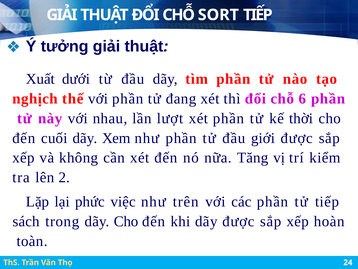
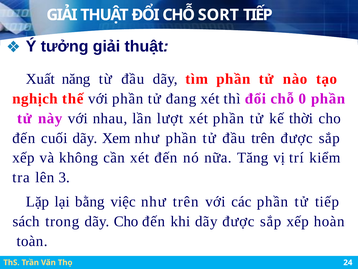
dưới: dưới -> năng (76, 79)
6: 6 -> 0 (302, 98)
đầu giới: giới -> trên (263, 138)
2: 2 -> 3 (64, 177)
phức: phức -> bằng (90, 201)
